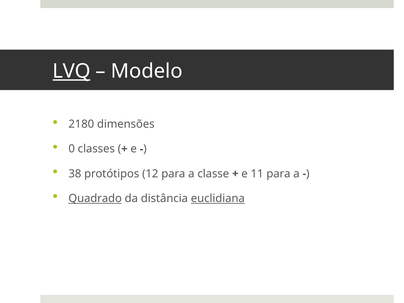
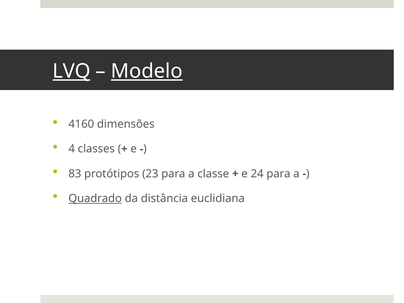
Modelo underline: none -> present (147, 71)
2180: 2180 -> 4160 (81, 124)
0: 0 -> 4 (72, 149)
38: 38 -> 83 (75, 174)
12: 12 -> 23 (150, 174)
11: 11 -> 24 (257, 174)
euclidiana underline: present -> none (218, 198)
